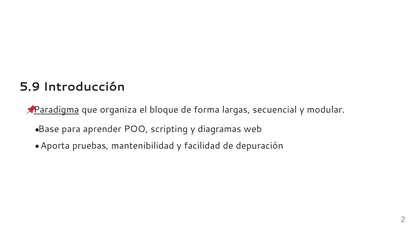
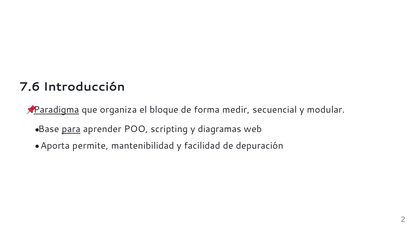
5.9: 5.9 -> 7.6 (30, 87)
largas: largas -> medir (236, 110)
para underline: none -> present (71, 129)
pruebas: pruebas -> permite (90, 146)
